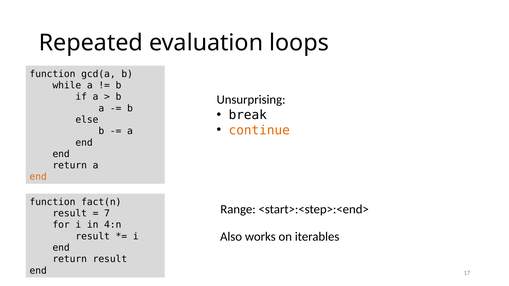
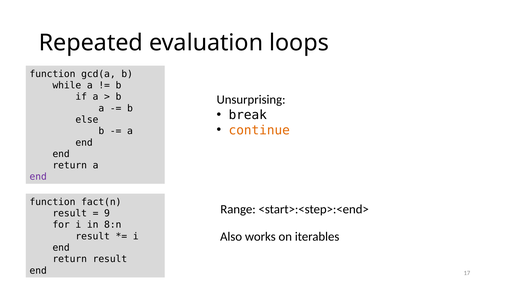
end colour: orange -> purple (38, 177)
7: 7 -> 9 (107, 214)
4:n: 4:n -> 8:n (113, 225)
